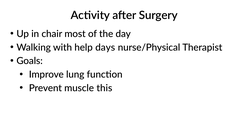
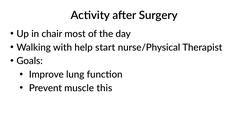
days: days -> start (105, 47)
